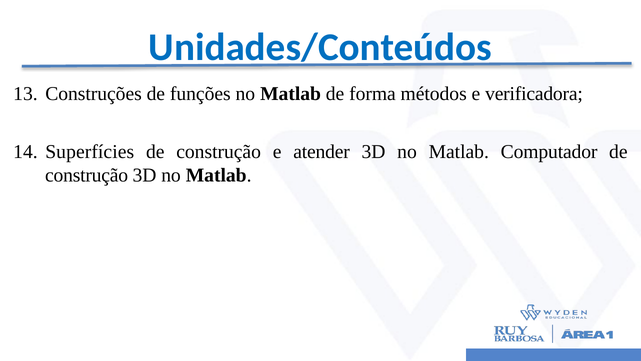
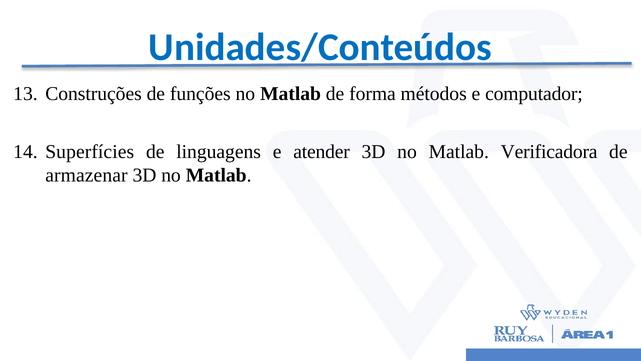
verificadora: verificadora -> computador (534, 94)
construção: construção -> linguagens (219, 151)
Computador: Computador -> Verificadora (549, 151)
construção: construção -> armazenar (86, 175)
